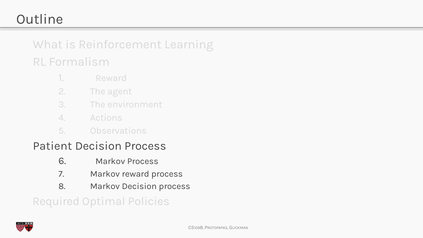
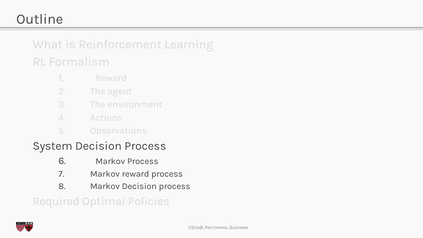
Patient: Patient -> System (53, 146)
